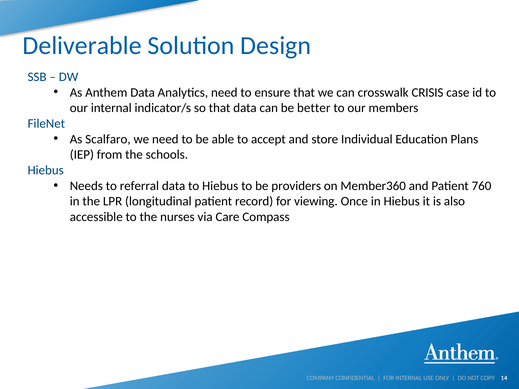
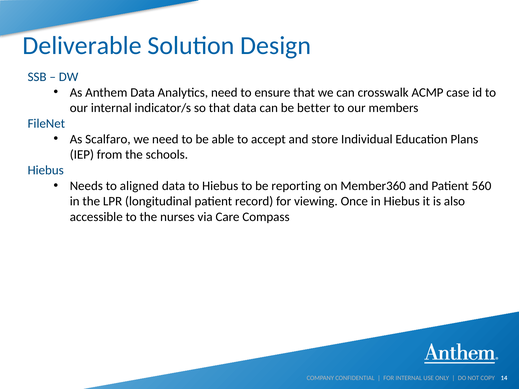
CRISIS: CRISIS -> ACMP (427, 92)
referral: referral -> aligned (139, 186)
providers: providers -> reporting (296, 186)
760: 760 -> 560 (481, 186)
